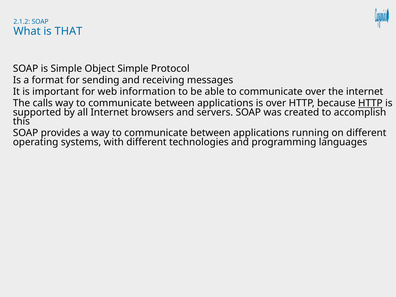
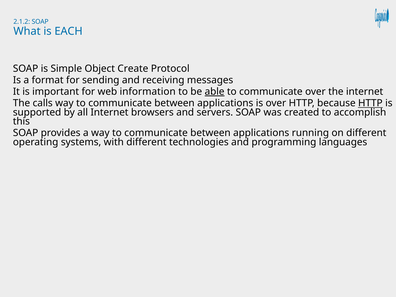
THAT: THAT -> EACH (69, 31)
Object Simple: Simple -> Create (133, 69)
able underline: none -> present (215, 92)
